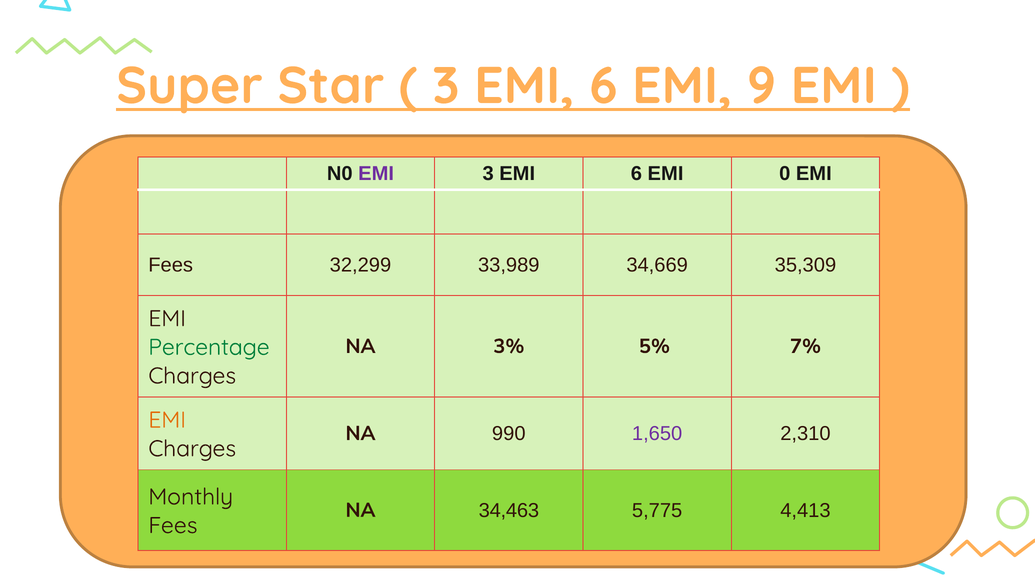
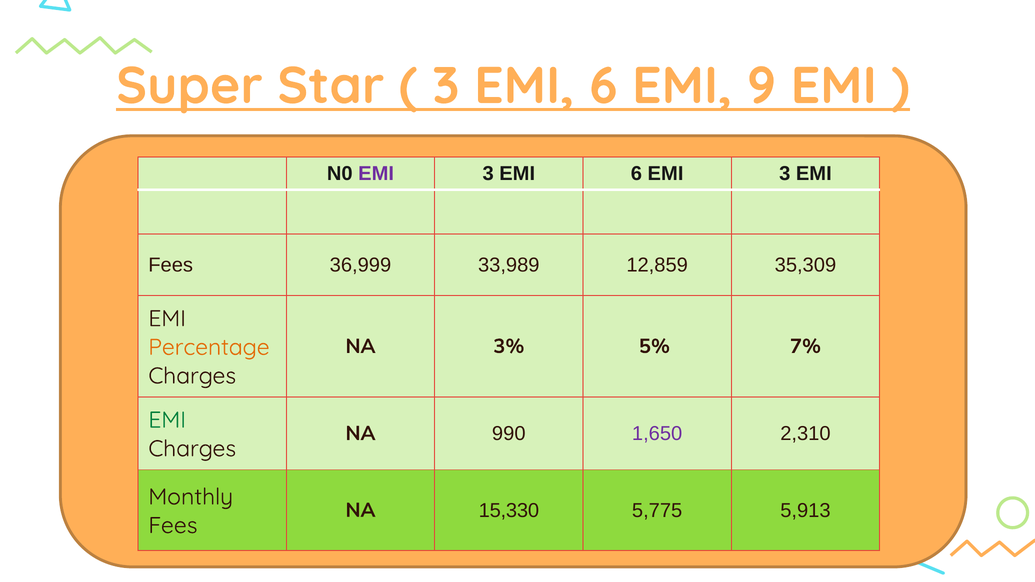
6 EMI 0: 0 -> 3 (785, 174)
32,299: 32,299 -> 36,999 (360, 265)
34,669: 34,669 -> 12,859 (657, 265)
Percentage colour: green -> orange (209, 347)
EMI colour: orange -> green (167, 420)
34,463: 34,463 -> 15,330 (509, 511)
4,413: 4,413 -> 5,913 (805, 511)
